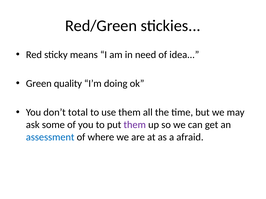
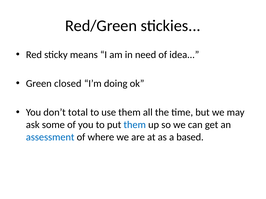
quality: quality -> closed (68, 84)
them colour: purple -> blue (135, 125)
afraid: afraid -> based (190, 137)
